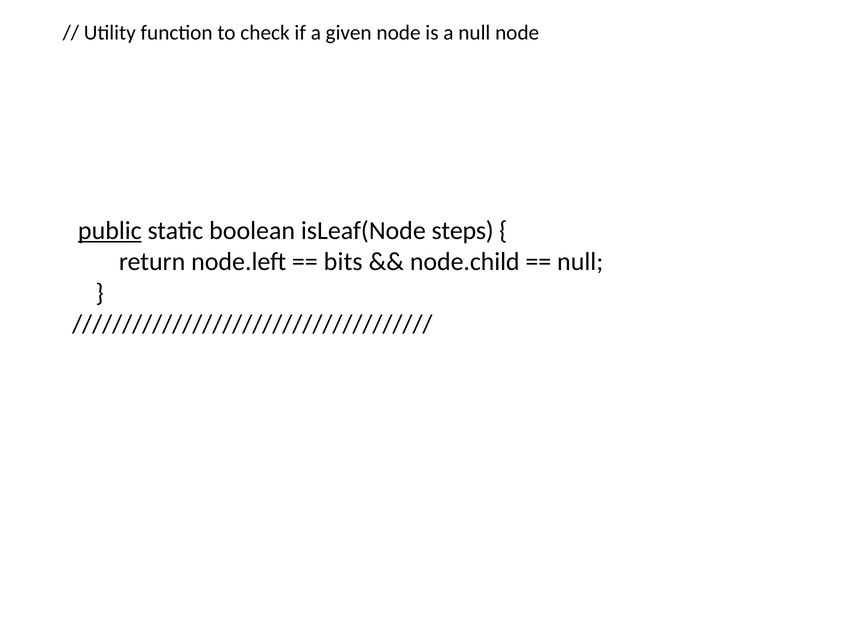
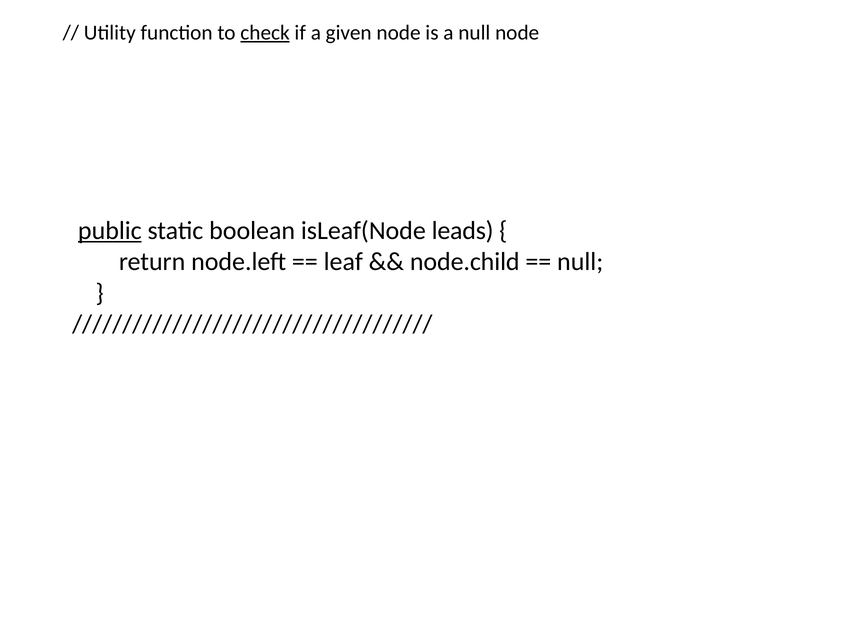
check underline: none -> present (265, 33)
steps: steps -> leads (463, 231)
bits: bits -> leaf (343, 262)
